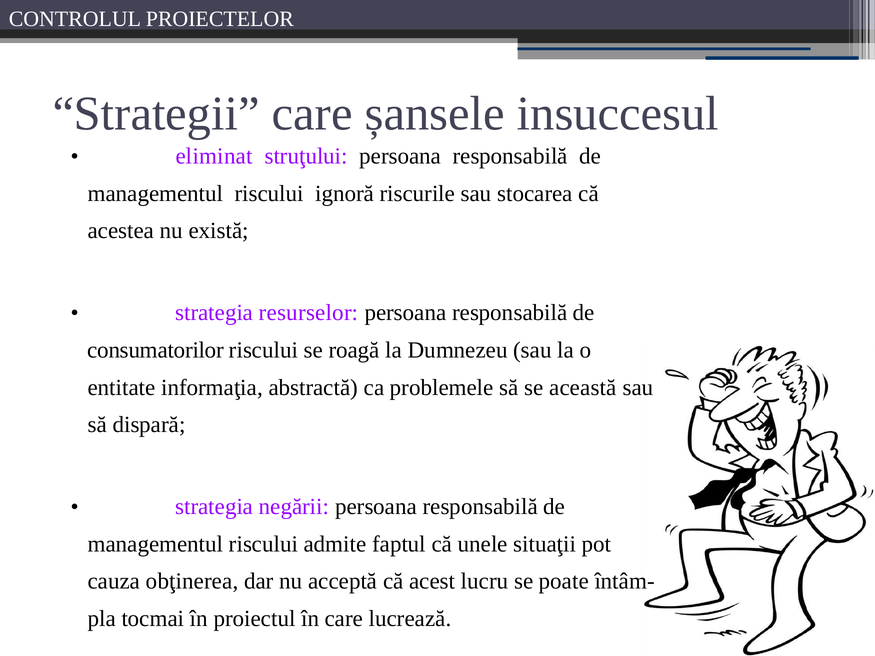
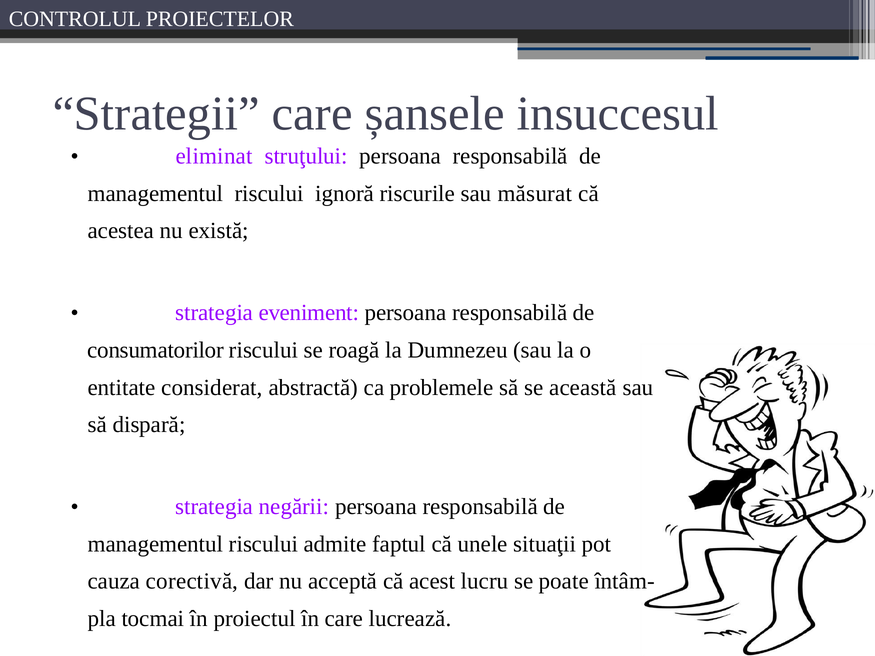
stocarea: stocarea -> măsurat (535, 194)
resurselor: resurselor -> eveniment (309, 313)
informaţia: informaţia -> considerat (212, 388)
obţinerea: obţinerea -> corectivă (192, 582)
